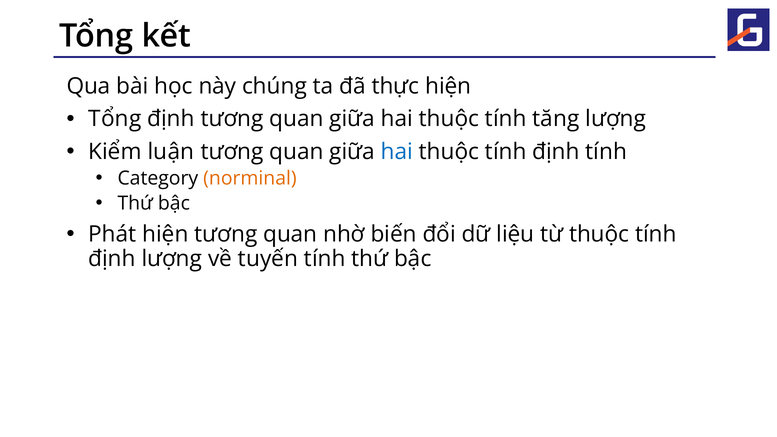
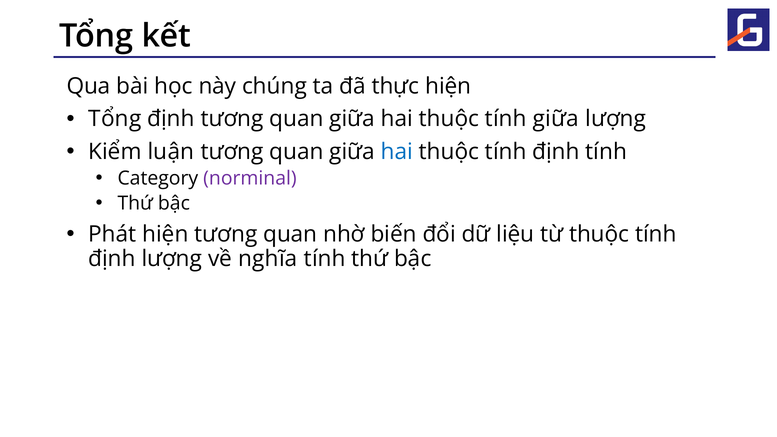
tính tăng: tăng -> giữa (556, 119)
norminal colour: orange -> purple (250, 178)
tuyến: tuyến -> nghĩa (268, 259)
